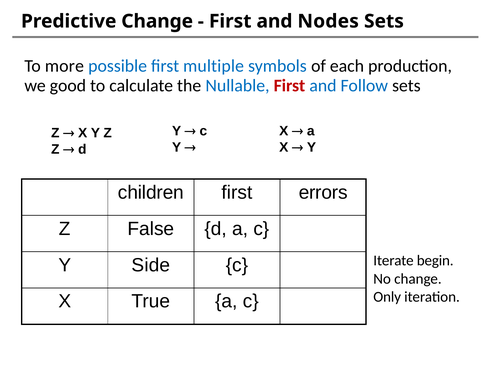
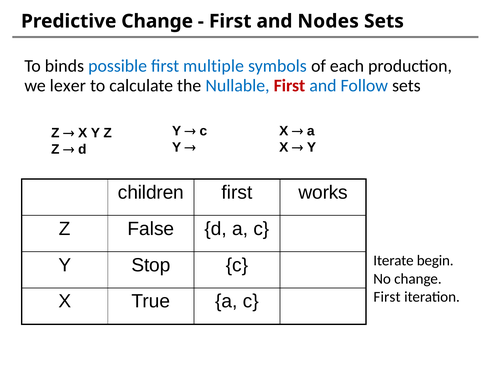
more: more -> binds (64, 66)
good: good -> lexer (68, 86)
errors: errors -> works (323, 193)
Side: Side -> Stop (151, 265)
Only: Only -> First (387, 297)
